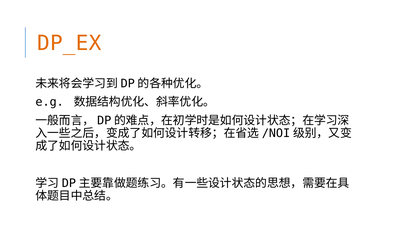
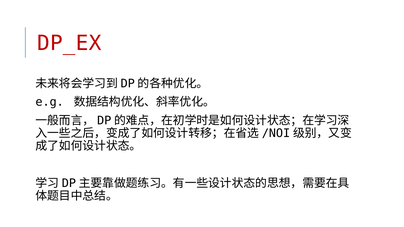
DP_EX colour: orange -> red (69, 43)
